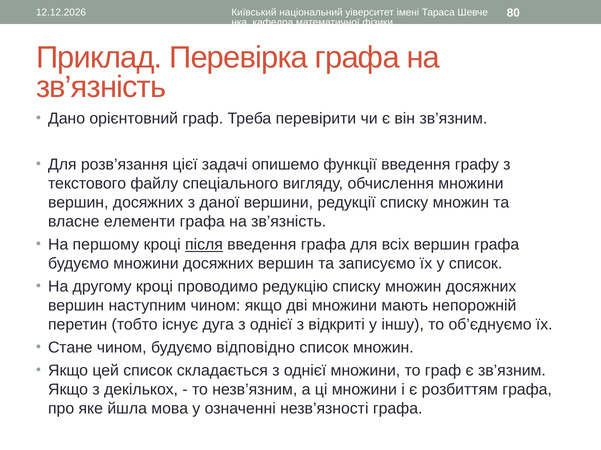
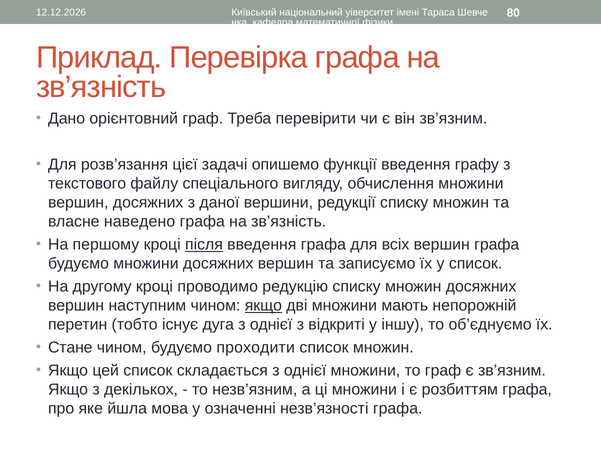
елементи: елементи -> наведено (140, 222)
якщо underline: none -> present (263, 306)
відповідно: відповідно -> проходити (256, 348)
